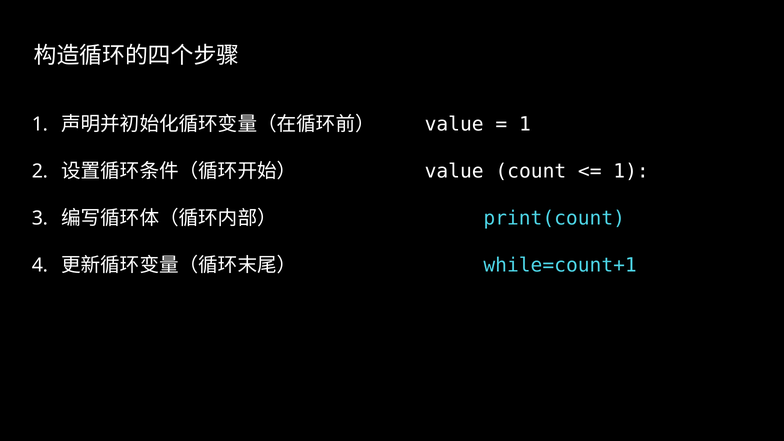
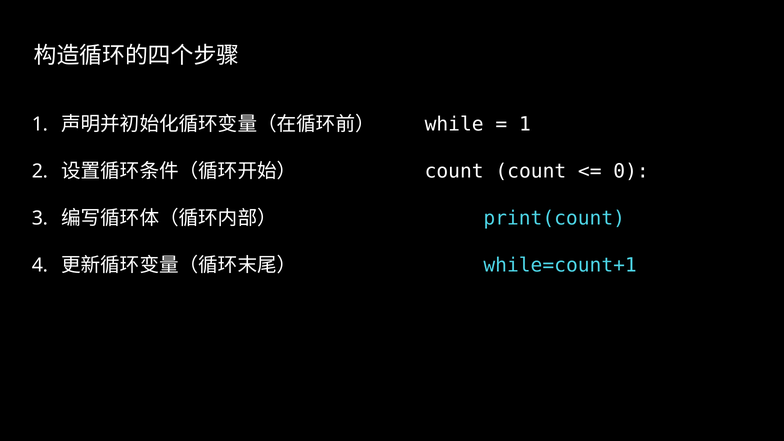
value: value -> while (454, 124)
value: value -> count (454, 171)
1: 1 -> 0 (631, 171)
